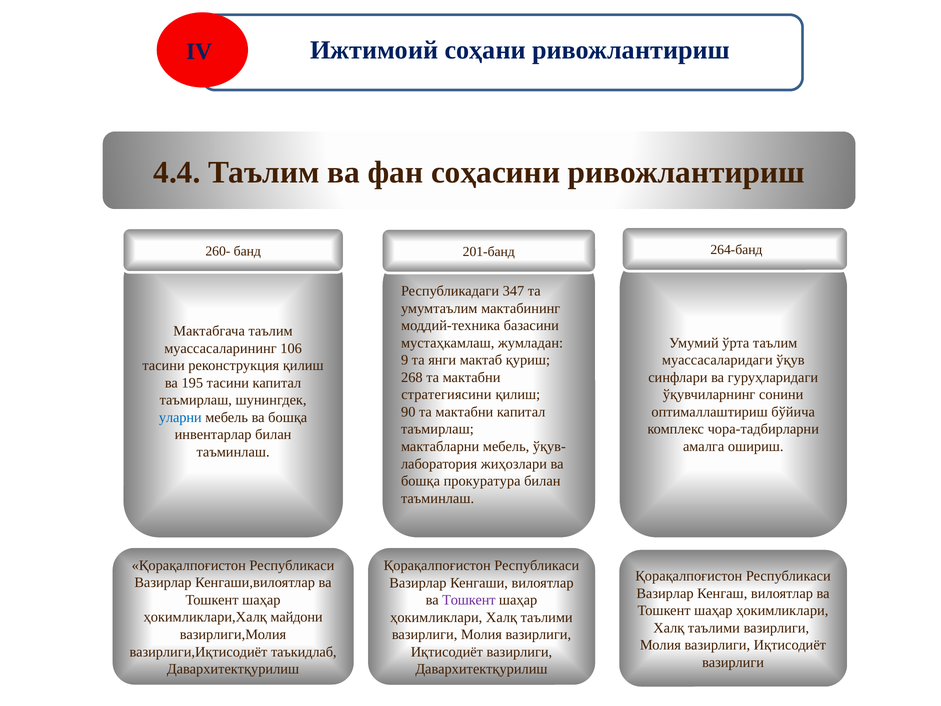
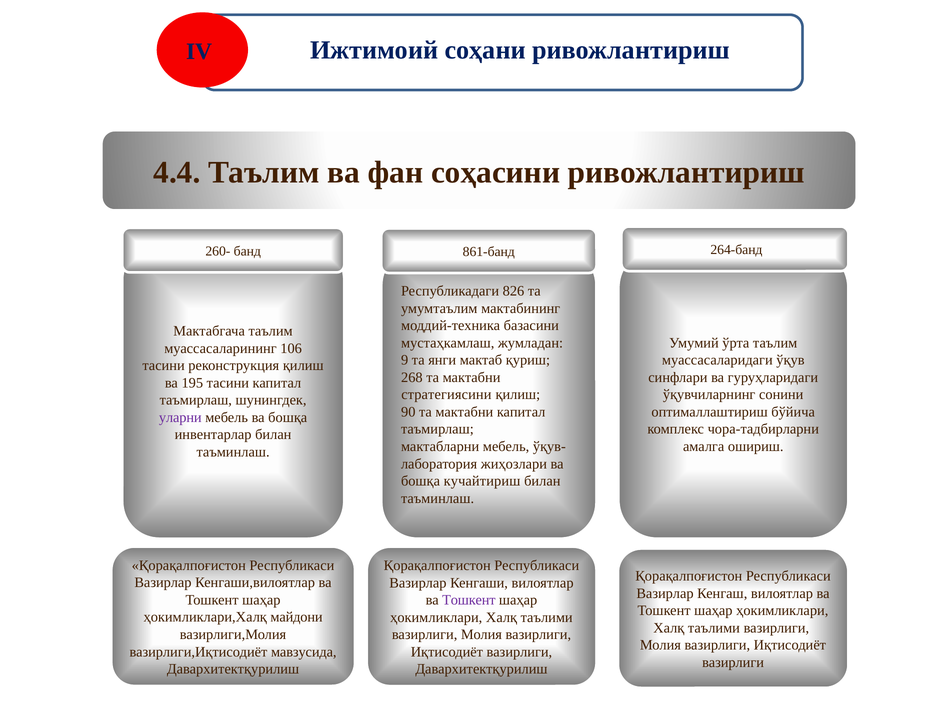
201-банд: 201-банд -> 861-банд (489, 252)
347: 347 -> 826 (513, 291)
уларни colour: blue -> purple (180, 417)
прокуратура: прокуратура -> кучайтириш (482, 481)
таъкидлаб: таъкидлаб -> мавзусида (304, 652)
